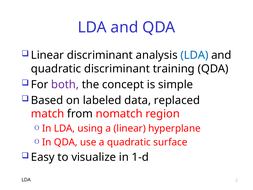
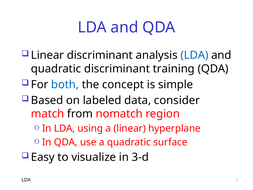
both colour: purple -> blue (65, 84)
replaced: replaced -> consider (177, 100)
1-d: 1-d -> 3-d (140, 157)
